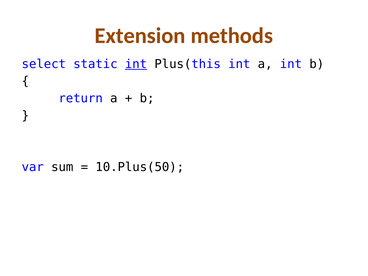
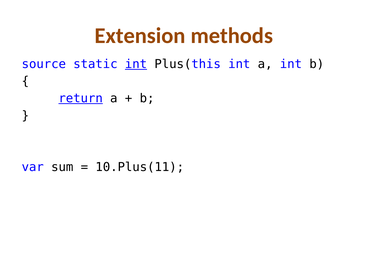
select: select -> source (44, 64)
return underline: none -> present (81, 98)
10.Plus(50: 10.Plus(50 -> 10.Plus(11 (140, 167)
